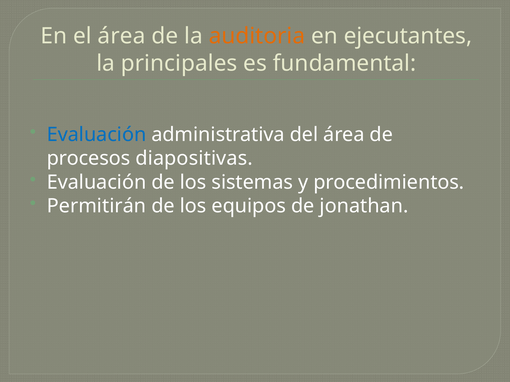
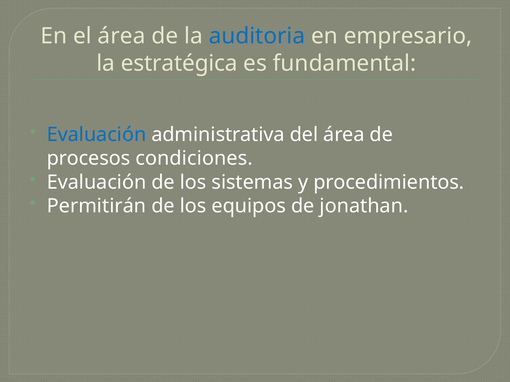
auditoria colour: orange -> blue (257, 36)
ejecutantes: ejecutantes -> empresario (408, 36)
principales: principales -> estratégica (179, 63)
diapositivas: diapositivas -> condiciones (194, 159)
